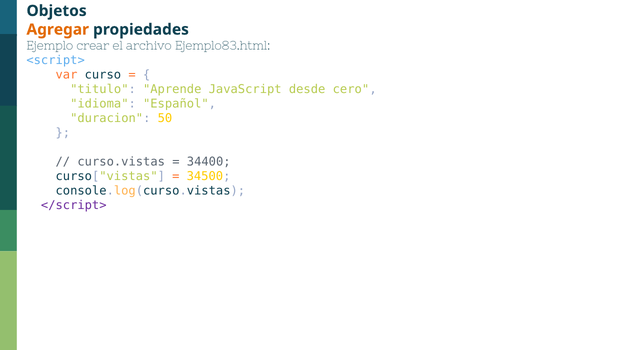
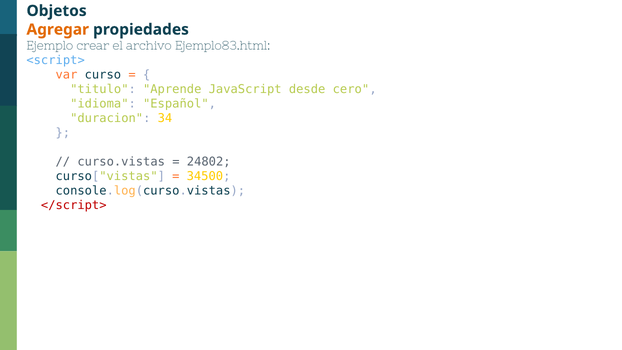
50: 50 -> 34 (165, 118)
34400: 34400 -> 24802 (209, 162)
</script> colour: purple -> red (74, 205)
